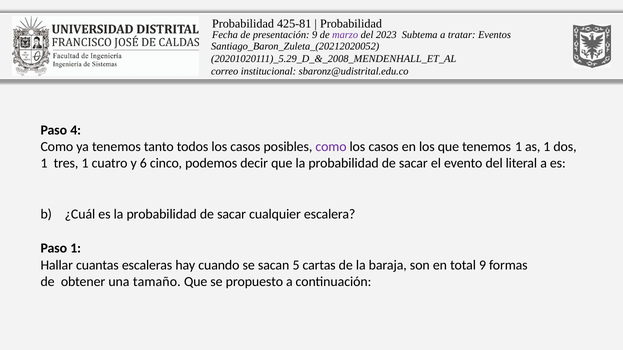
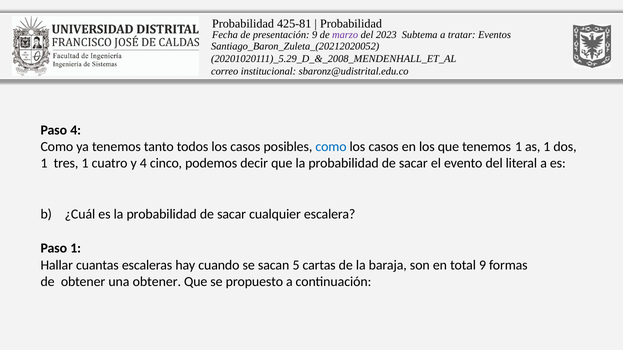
como colour: purple -> blue (331, 147)
y 6: 6 -> 4 (143, 164)
una tamaño: tamaño -> obtener (157, 282)
